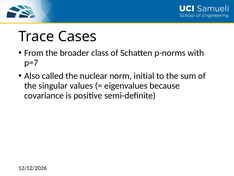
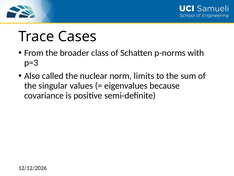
p=7: p=7 -> p=3 (31, 63)
initial: initial -> limits (144, 76)
